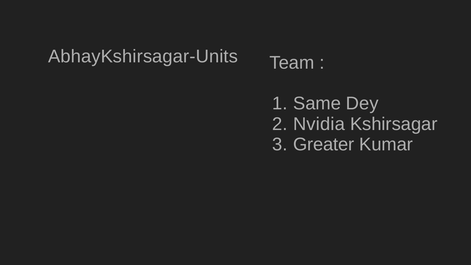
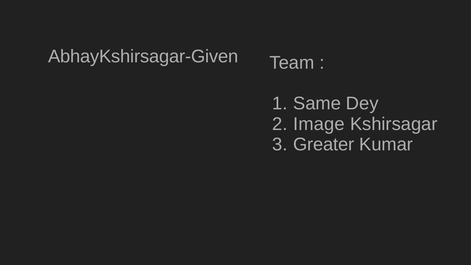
AbhayKshirsagar-Units: AbhayKshirsagar-Units -> AbhayKshirsagar-Given (143, 57)
Nvidia: Nvidia -> Image (319, 124)
